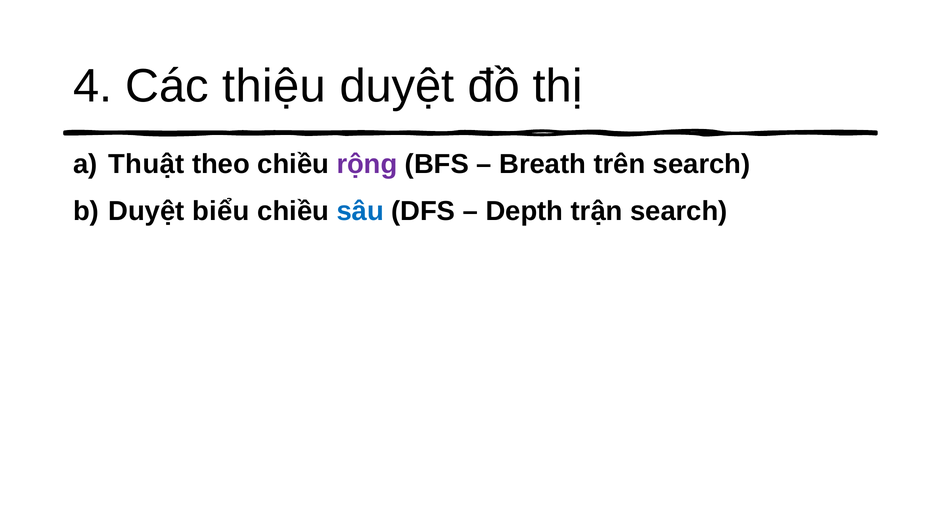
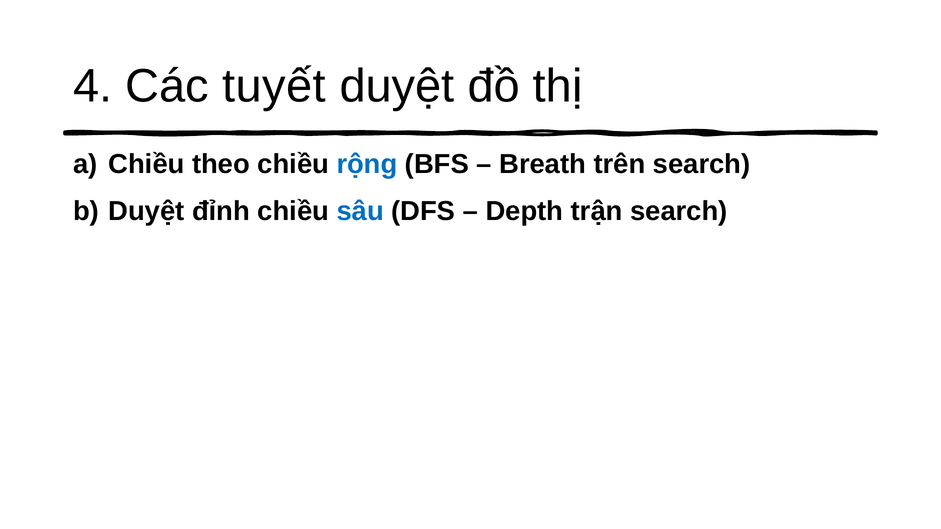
thiệu: thiệu -> tuyết (274, 86)
Thuật: Thuật -> Chiều (146, 164)
rộng colour: purple -> blue (367, 164)
biểu: biểu -> đỉnh (221, 212)
